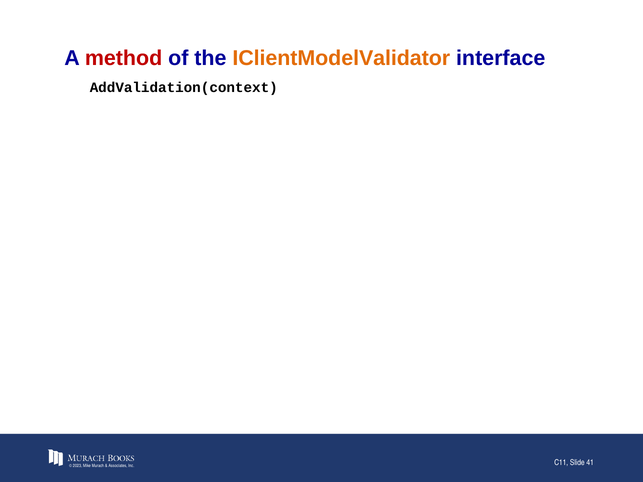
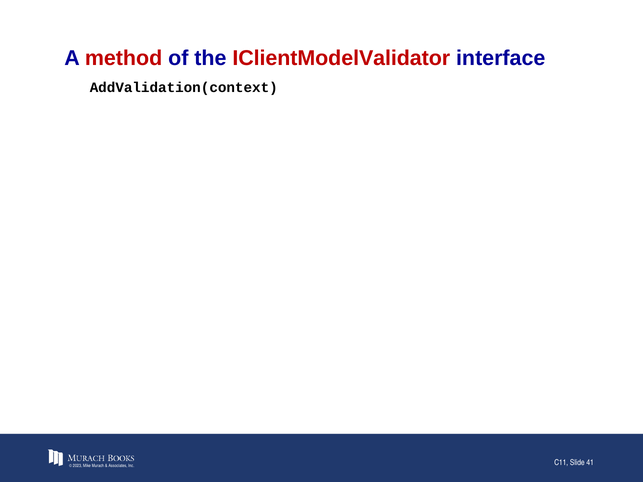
IClientModelValidator colour: orange -> red (341, 58)
